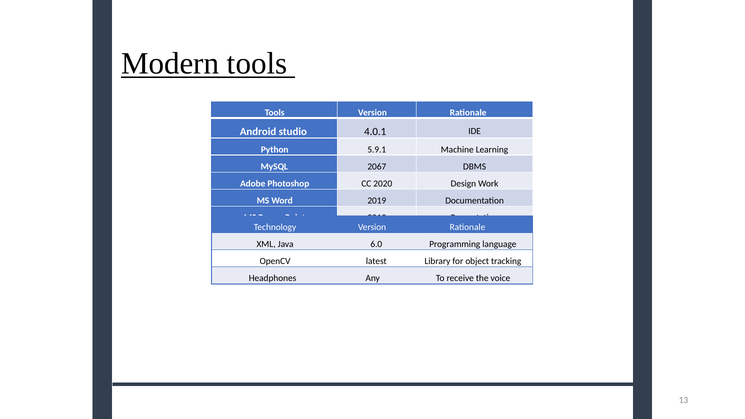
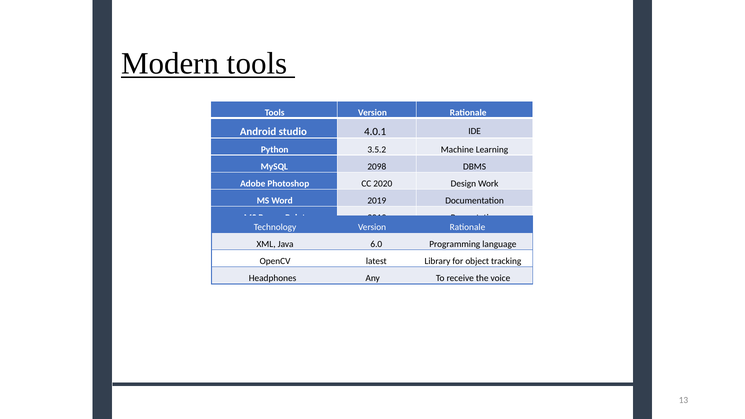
5.9.1: 5.9.1 -> 3.5.2 (377, 149)
2067: 2067 -> 2098 (377, 167)
